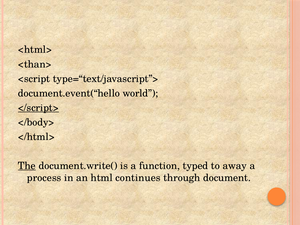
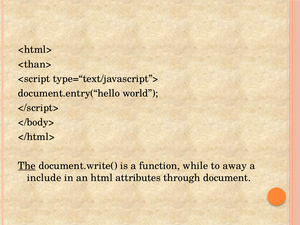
document.event(“hello: document.event(“hello -> document.entry(“hello (69, 93)
</script> underline: present -> none (38, 108)
typed: typed -> while (195, 166)
process: process -> include (44, 178)
continues: continues -> attributes (138, 178)
